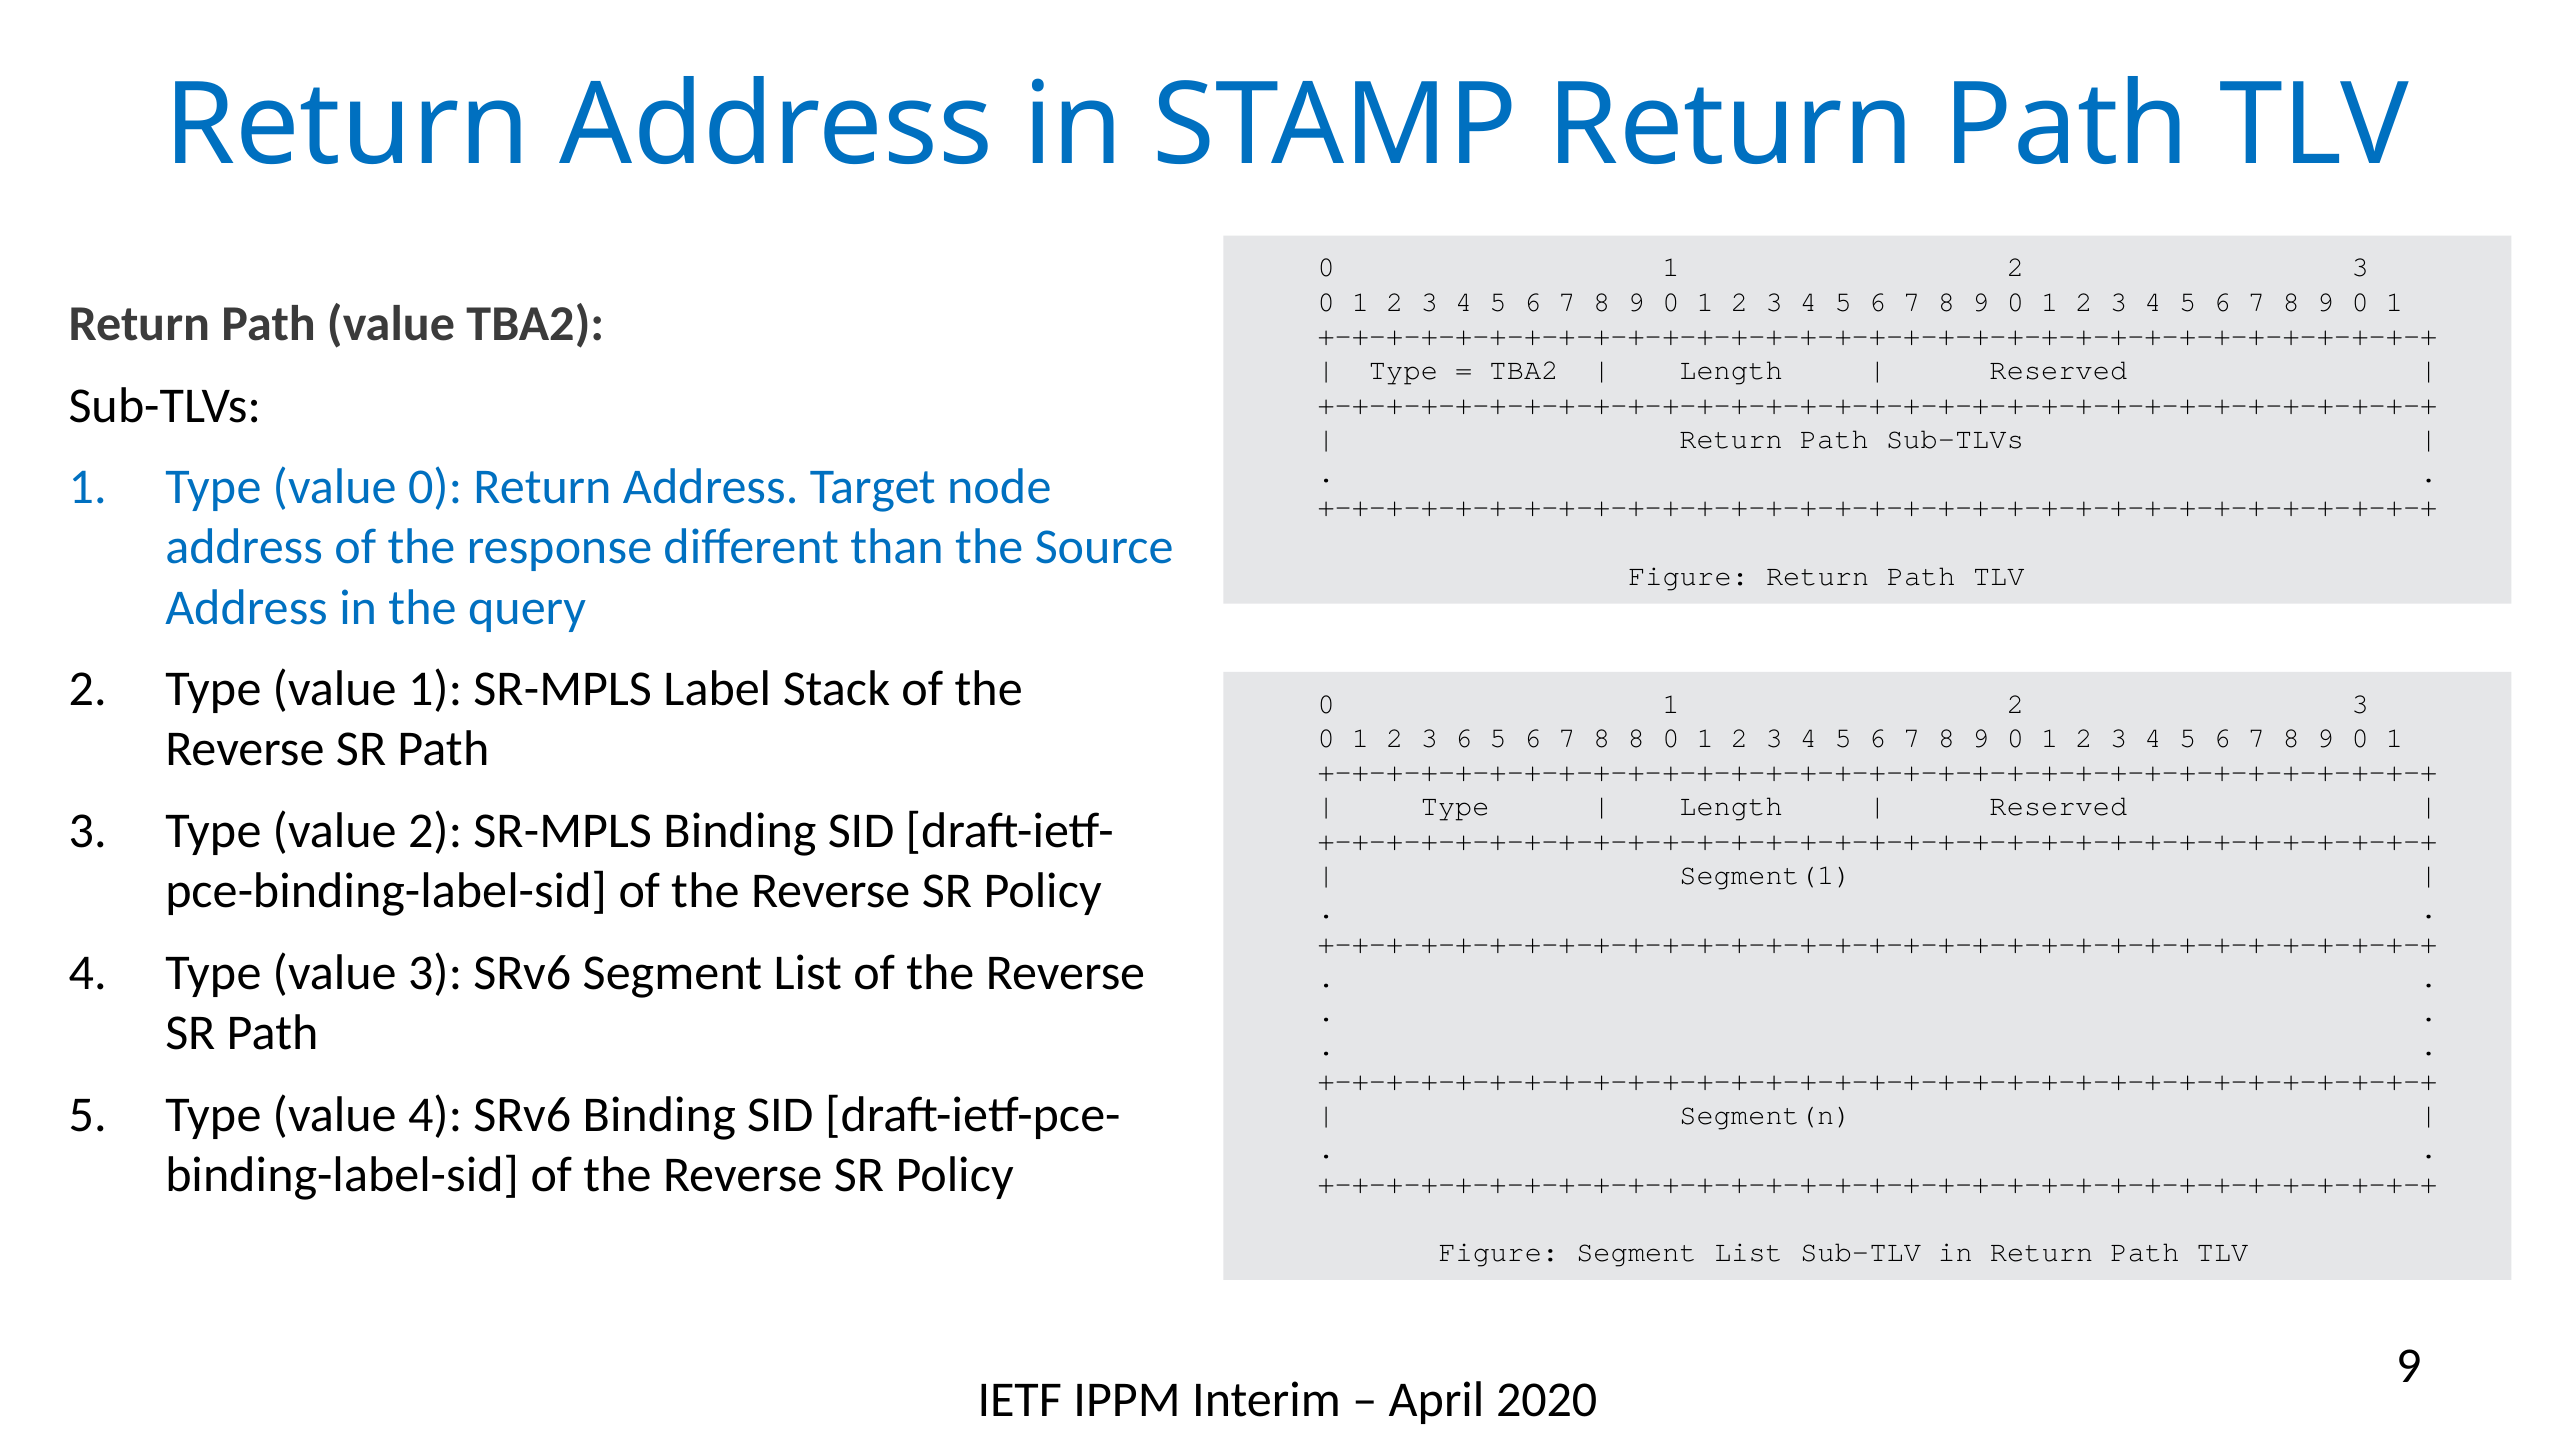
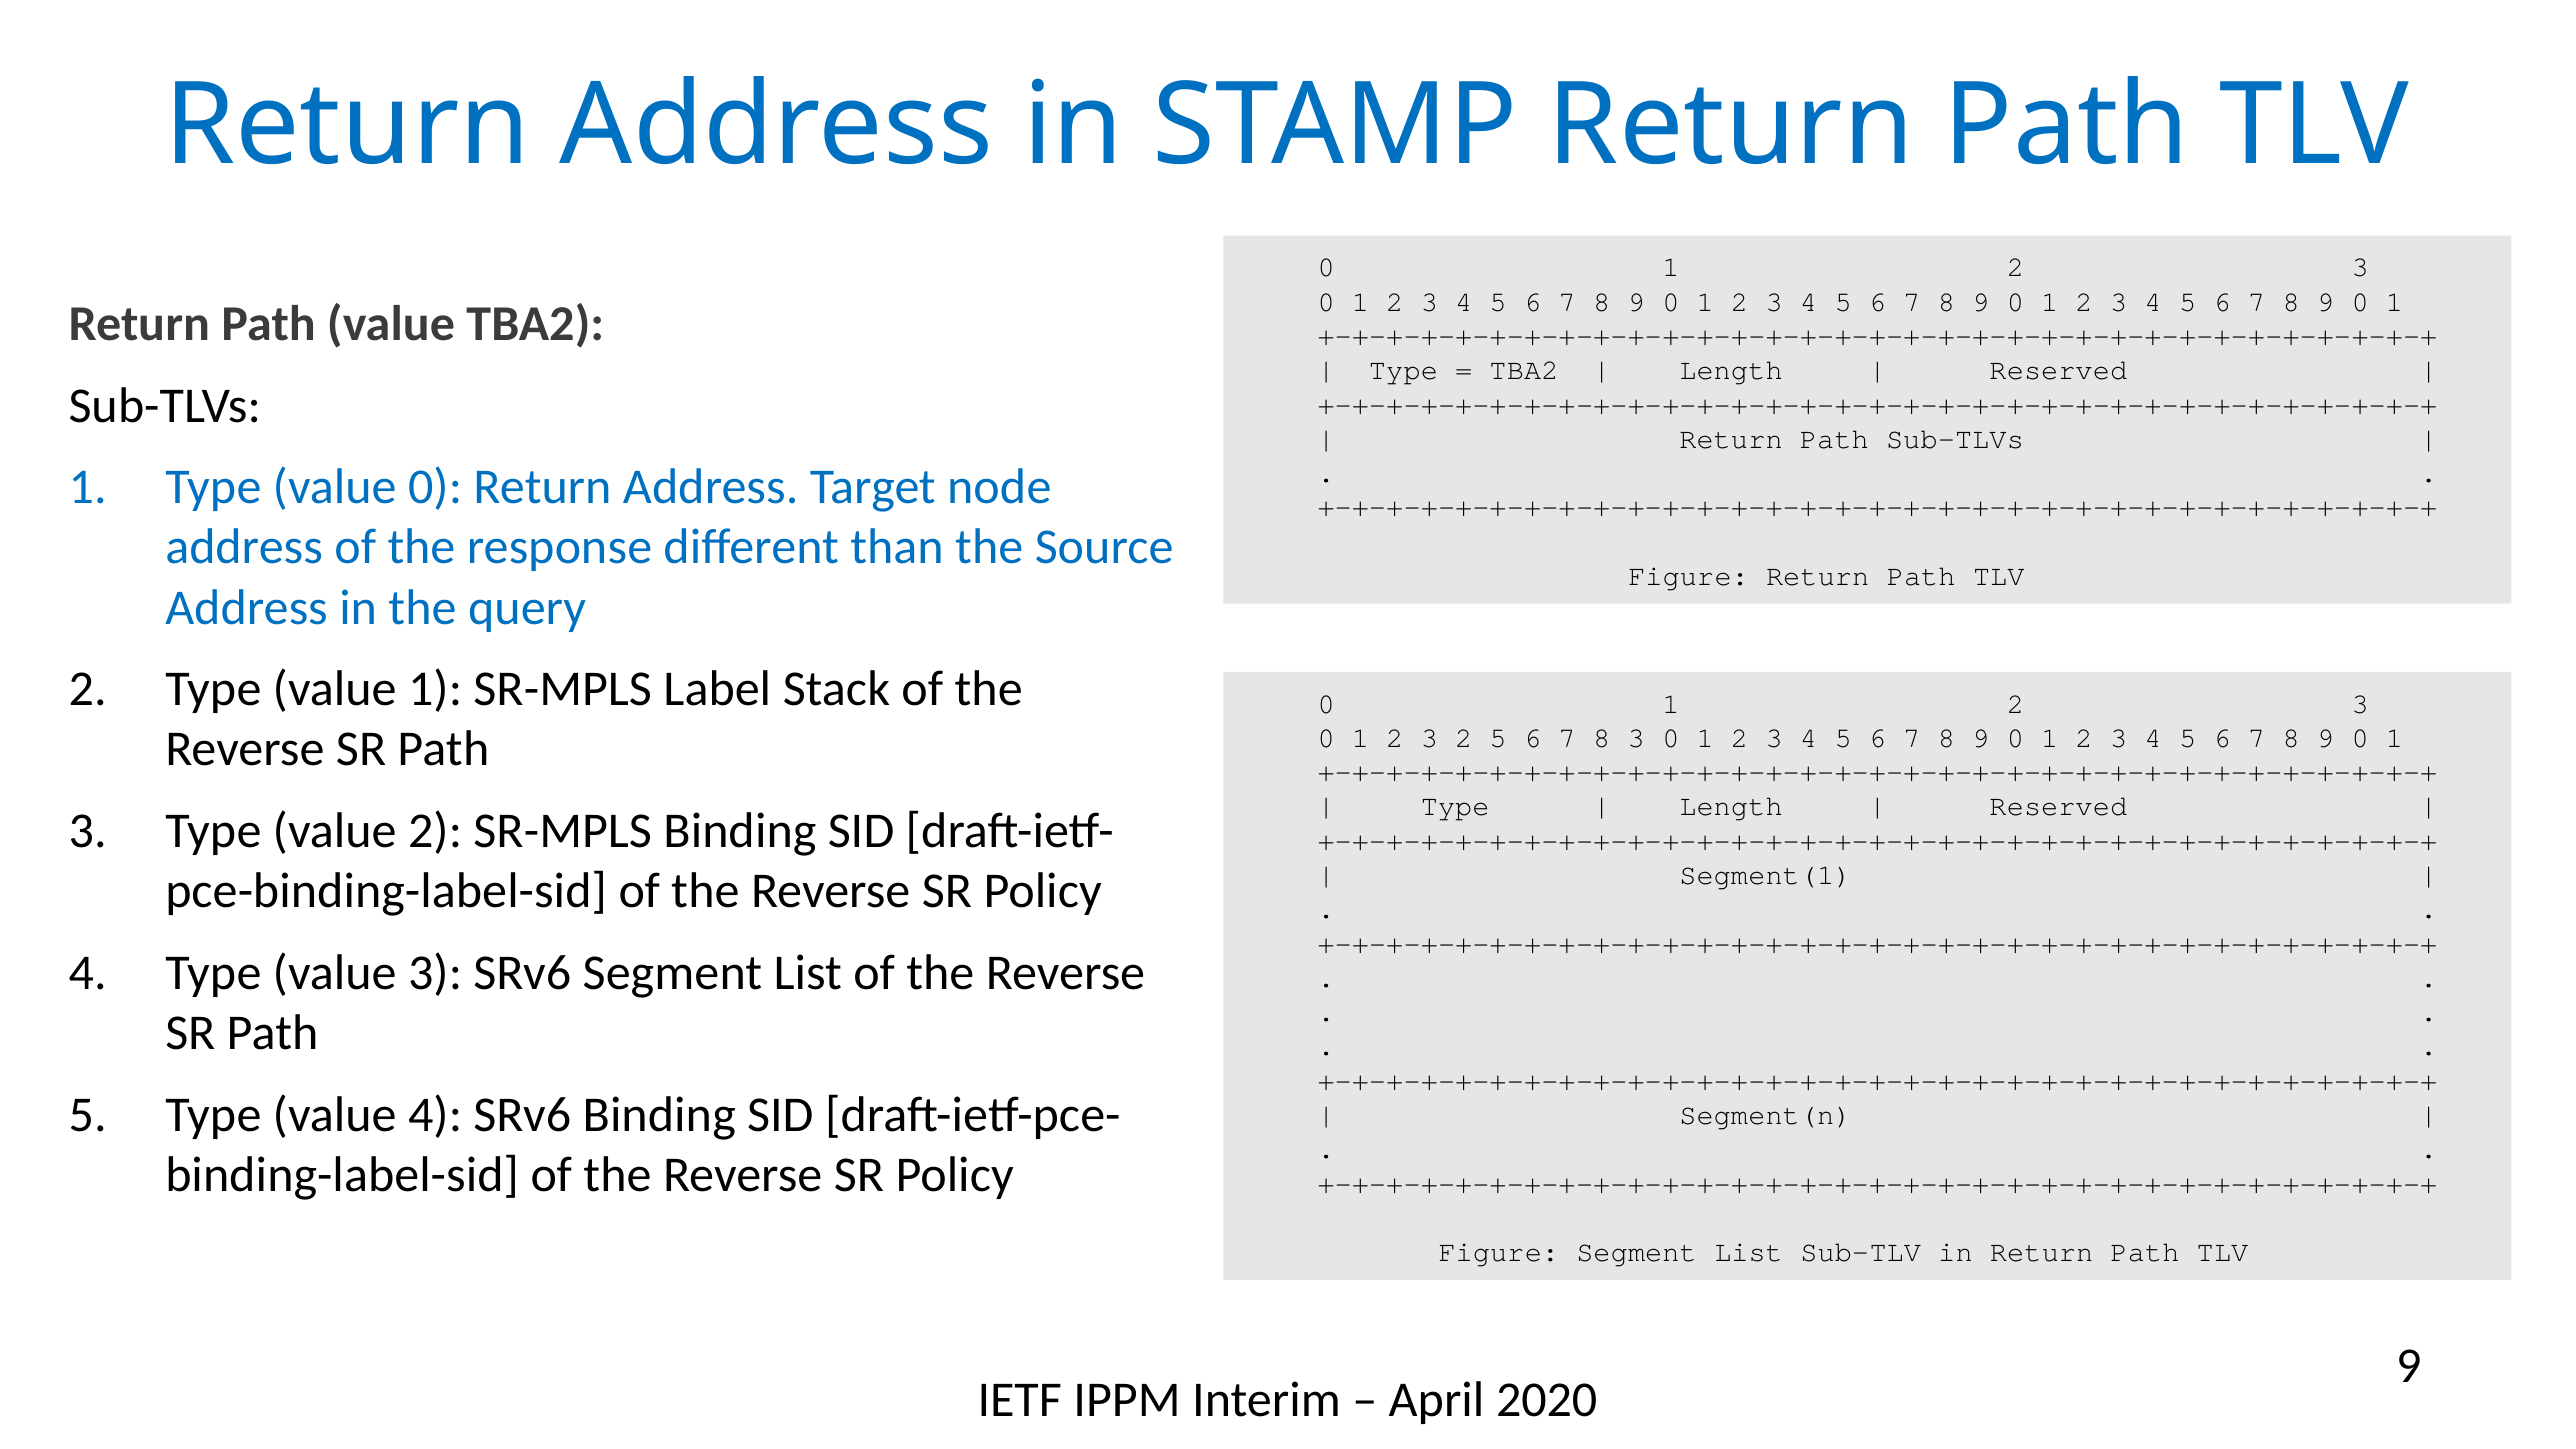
3 6: 6 -> 2 (1464, 738)
8 8: 8 -> 3 (1636, 738)
